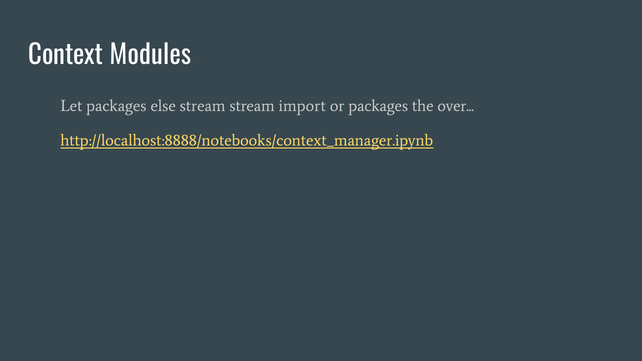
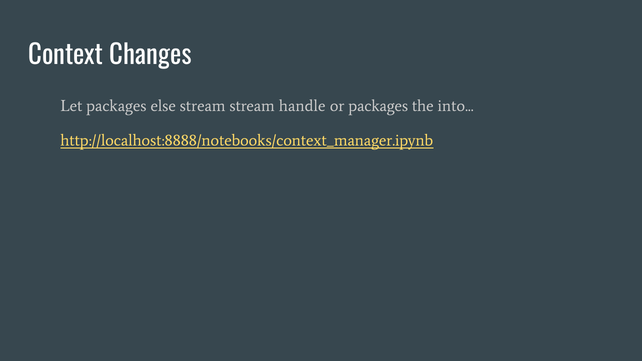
Modules: Modules -> Changes (150, 56)
import: import -> handle (302, 106)
over: over -> into (456, 106)
